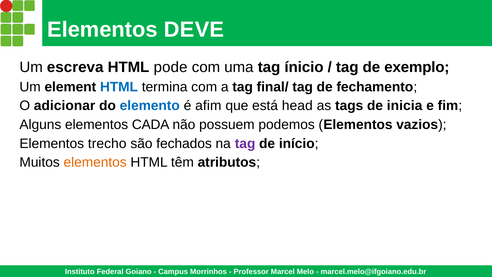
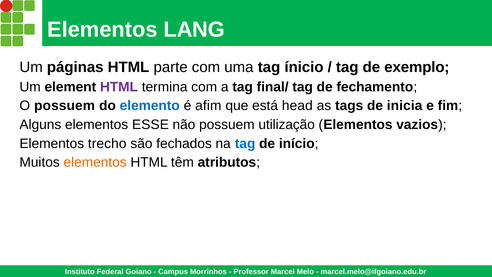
DEVE: DEVE -> LANG (194, 30)
escreva: escreva -> páginas (75, 67)
pode: pode -> parte (171, 67)
HTML colour: blue -> purple (119, 87)
O adicionar: adicionar -> possuem (65, 106)
CADA: CADA -> ESSE (150, 125)
podemos: podemos -> utilização (287, 125)
tag colour: purple -> blue (245, 143)
